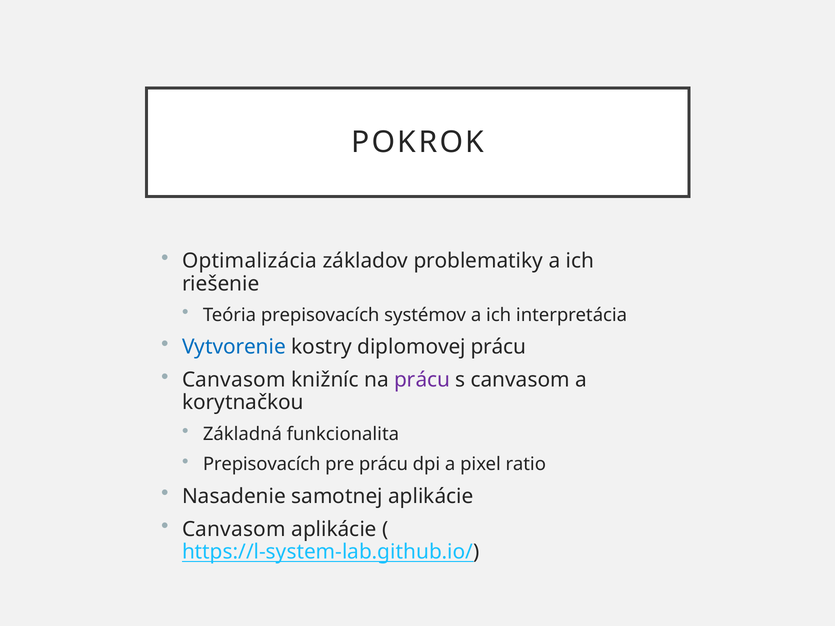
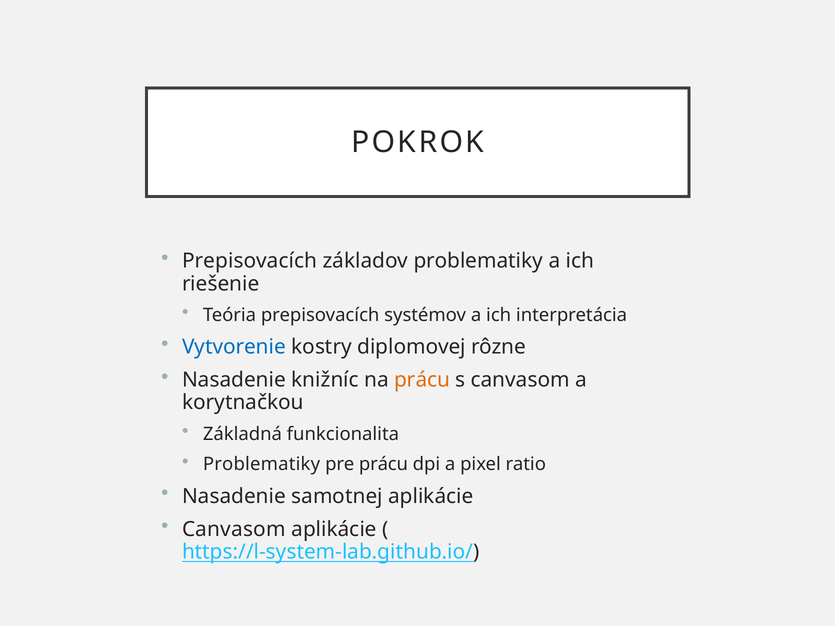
Optimalizácia: Optimalizácia -> Prepisovacích (250, 261)
diplomovej prácu: prácu -> rôzne (498, 347)
Canvasom: Canvasom -> Nasadenie (234, 380)
prácu colour: purple -> orange (422, 380)
Prepisovacích: Prepisovacích -> Problematiky (262, 465)
